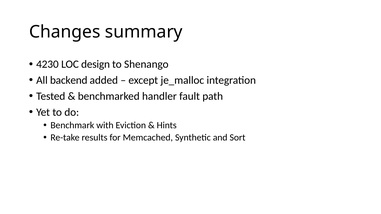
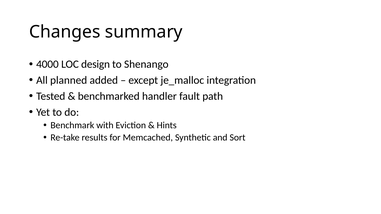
4230: 4230 -> 4000 (47, 64)
backend: backend -> planned (69, 80)
